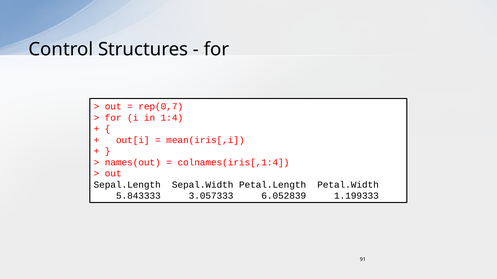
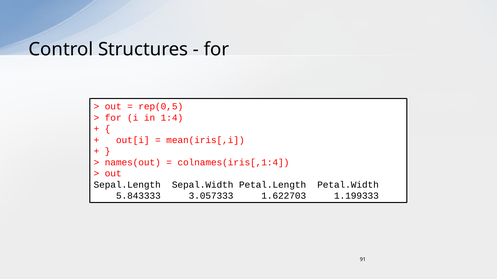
rep(0,7: rep(0,7 -> rep(0,5 (161, 107)
6.052839: 6.052839 -> 1.622703 (284, 196)
